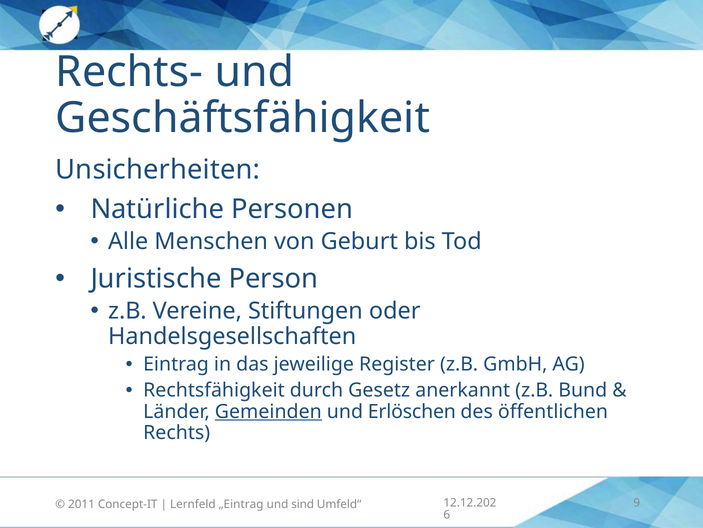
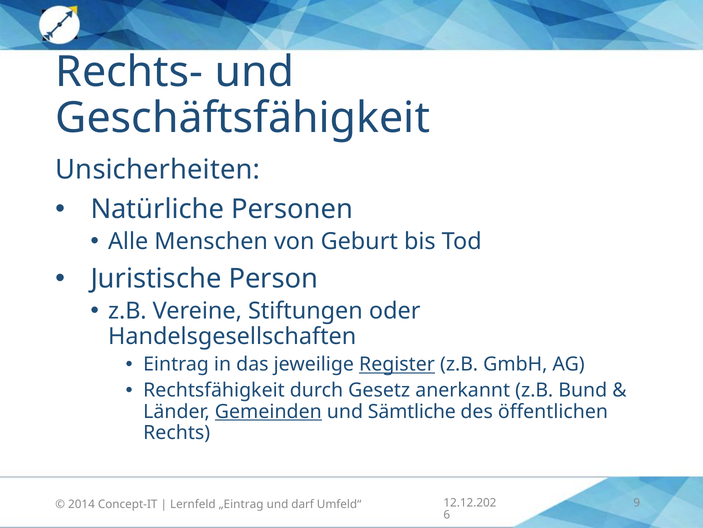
Register underline: none -> present (397, 364)
Erlöschen: Erlöschen -> Sämtliche (412, 411)
2011: 2011 -> 2014 (81, 504)
sind: sind -> darf (303, 504)
